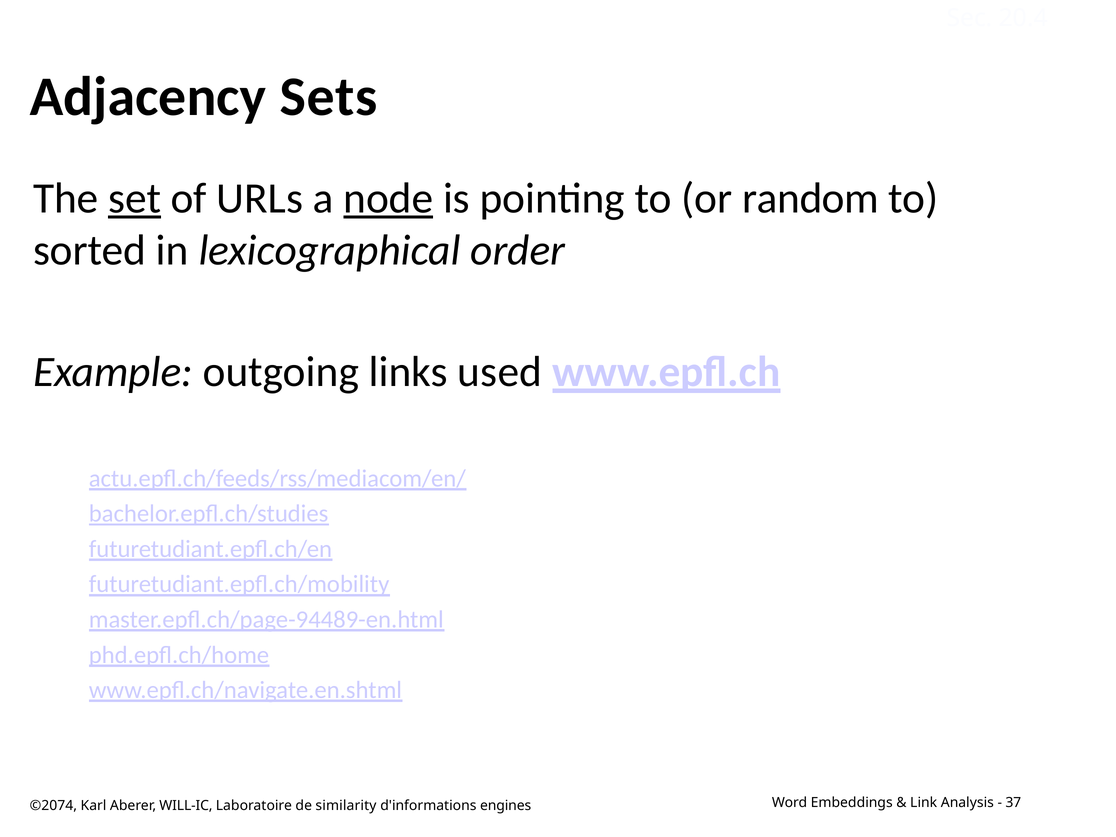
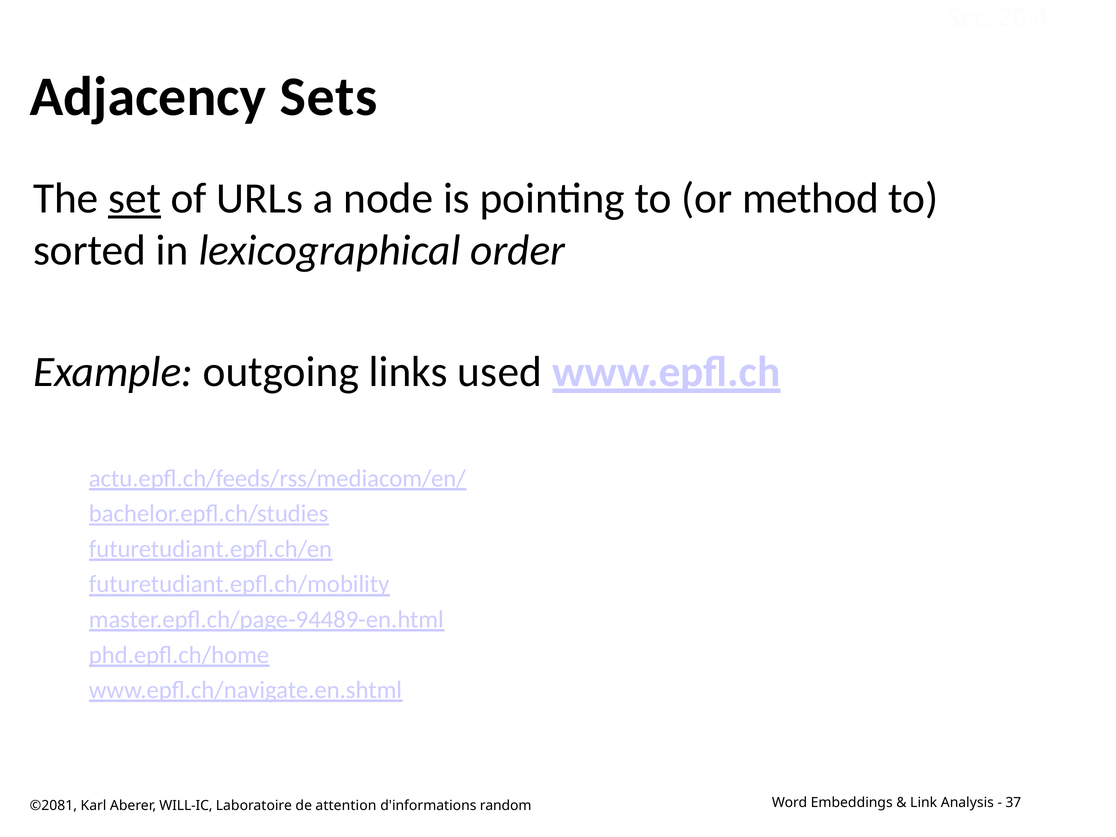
node underline: present -> none (388, 198)
random: random -> method (811, 198)
©2074: ©2074 -> ©2081 (53, 805)
similarity: similarity -> attention (346, 805)
engines: engines -> random (506, 805)
